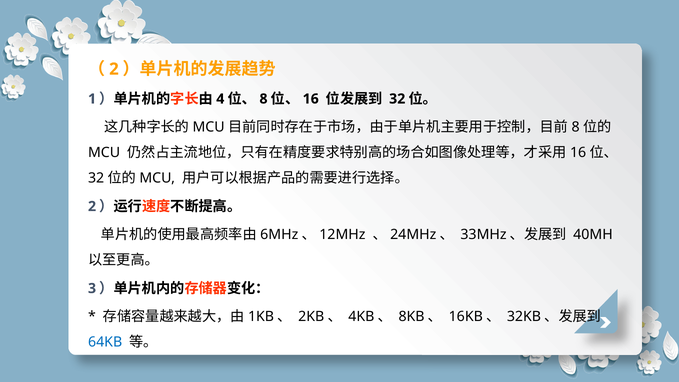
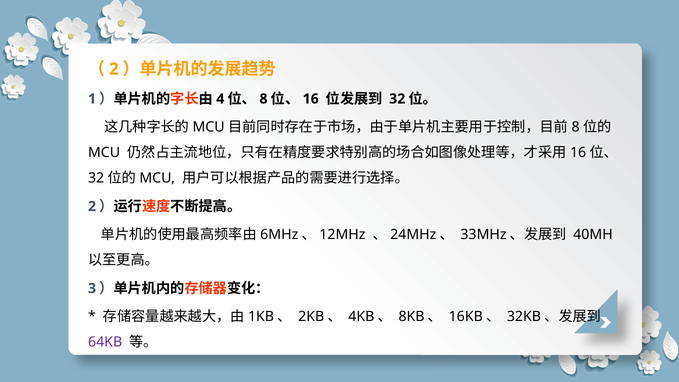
64KB colour: blue -> purple (105, 342)
